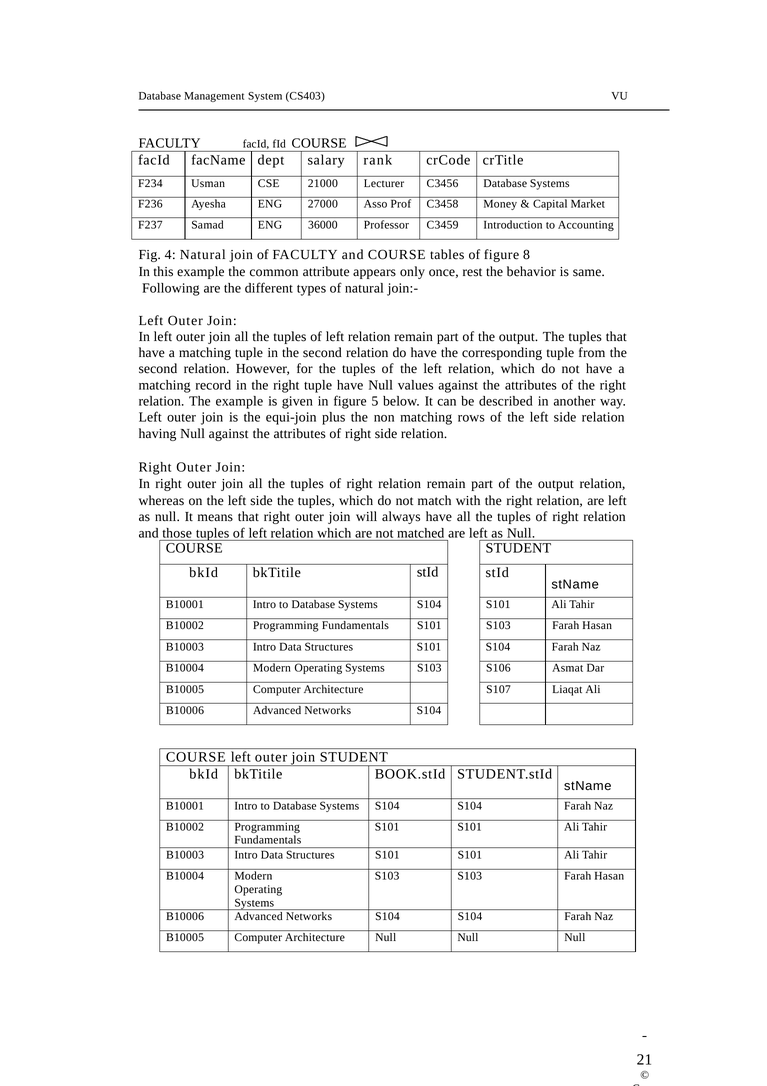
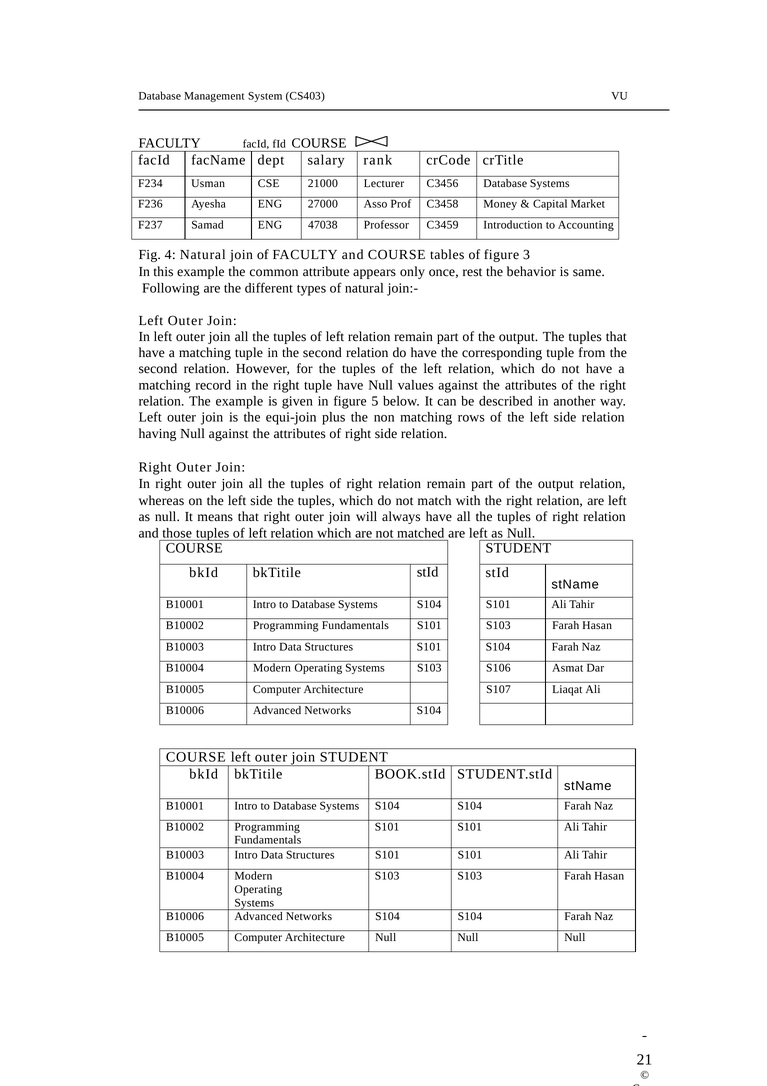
36000: 36000 -> 47038 (323, 225)
8: 8 -> 3 (527, 255)
